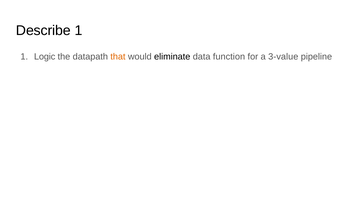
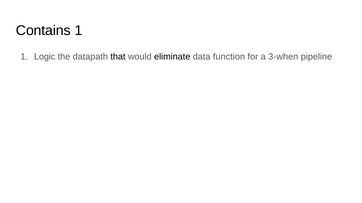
Describe: Describe -> Contains (43, 31)
that colour: orange -> black (118, 57)
3-value: 3-value -> 3-when (283, 57)
